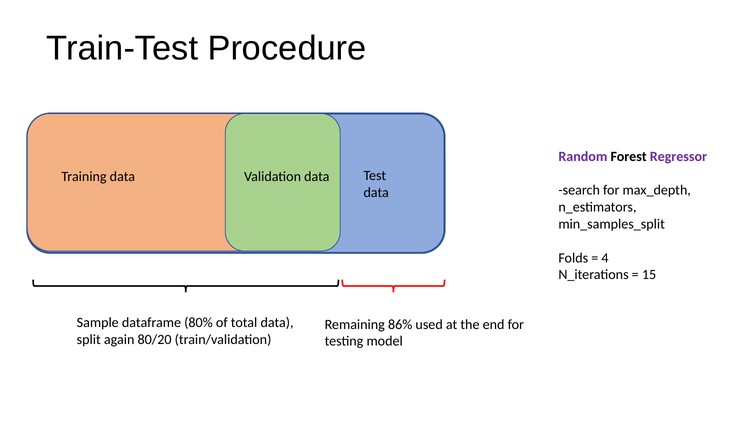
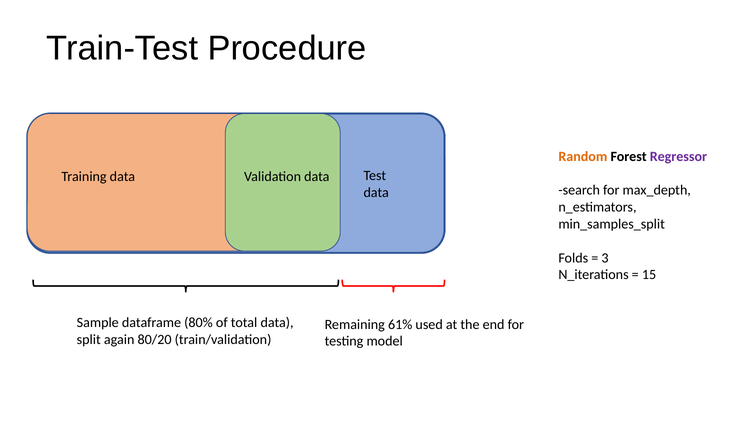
Random colour: purple -> orange (583, 156)
4: 4 -> 3 (605, 258)
86%: 86% -> 61% (400, 324)
